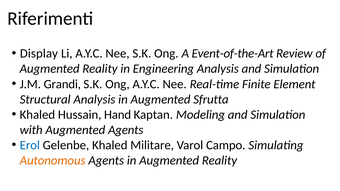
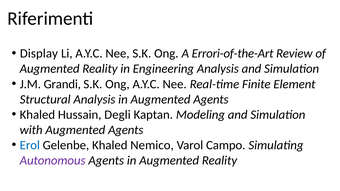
Event-of-the-Art: Event-of-the-Art -> Errori-of-the-Art (233, 54)
in Augmented Sfrutta: Sfrutta -> Agents (211, 99)
Hand: Hand -> Degli (117, 115)
Militare: Militare -> Nemico (152, 145)
Autonomous colour: orange -> purple (53, 161)
